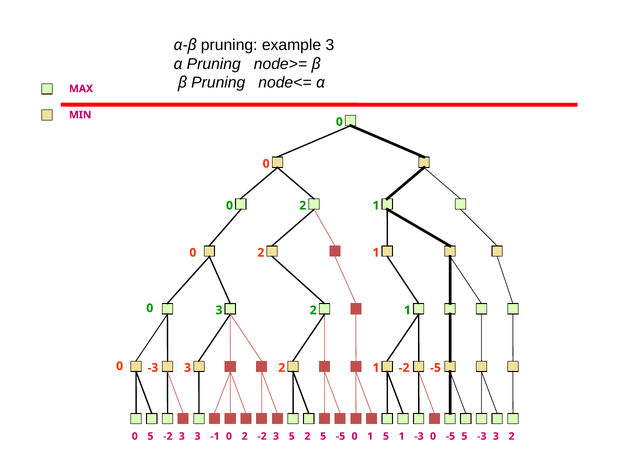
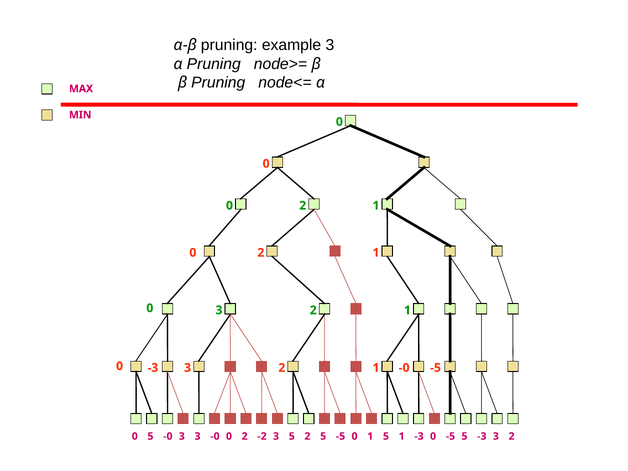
-2: -2 -> -0 (404, 368)
0 5 -2: -2 -> -0 (168, 436)
-1: -1 -> -0 (215, 436)
